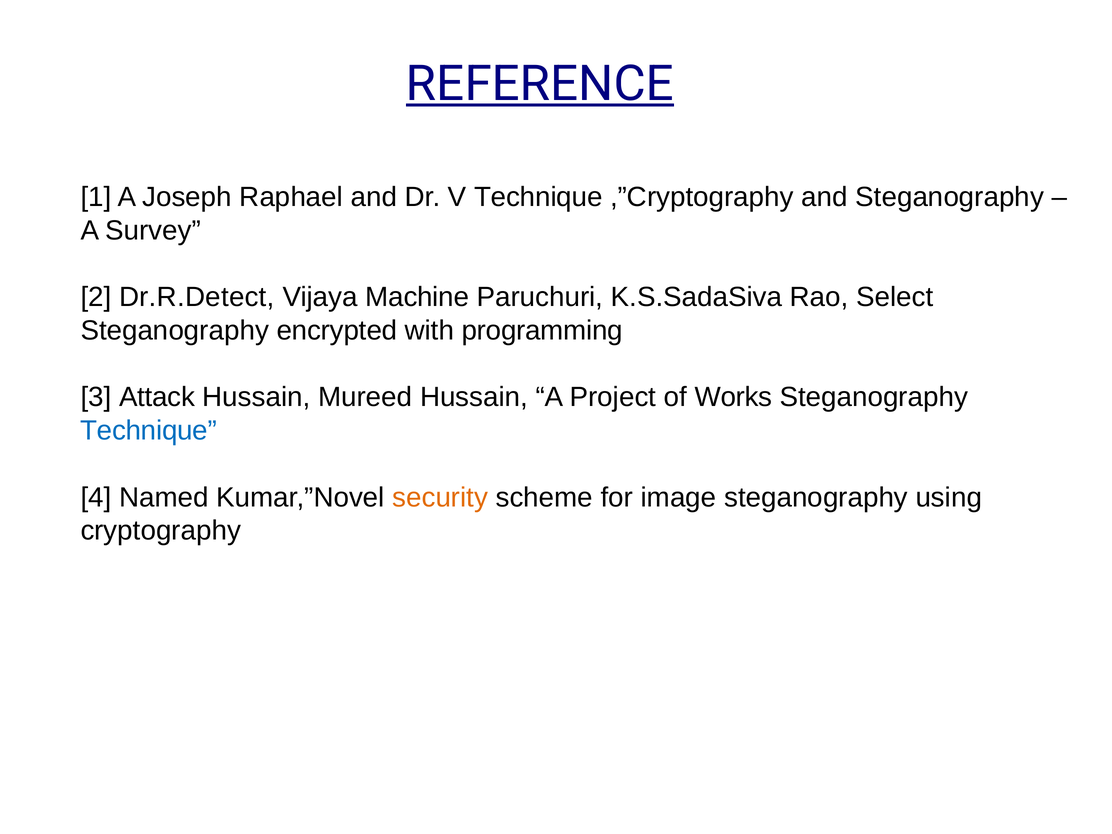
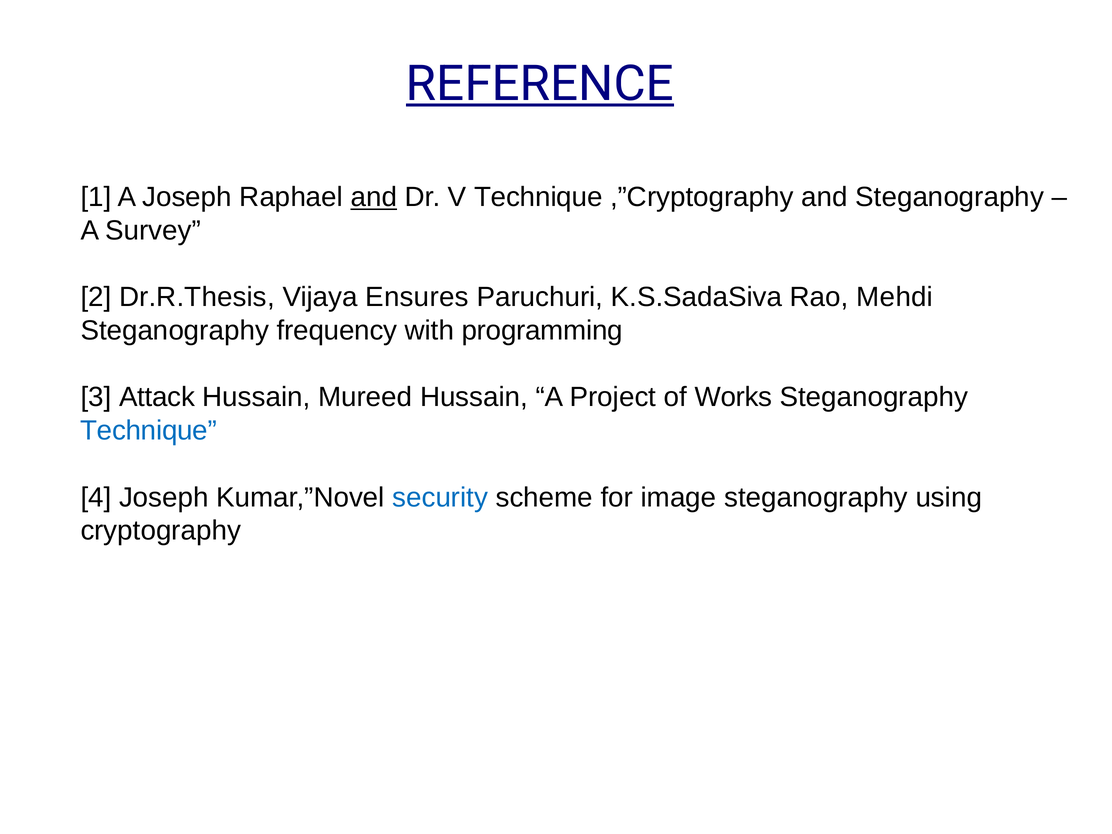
and underline: none -> present (374, 197)
Dr.R.Detect: Dr.R.Detect -> Dr.R.Thesis (197, 297)
Machine: Machine -> Ensures (417, 297)
Select: Select -> Mehdi (895, 297)
encrypted: encrypted -> frequency (337, 331)
4 Named: Named -> Joseph (164, 497)
security colour: orange -> blue (440, 497)
